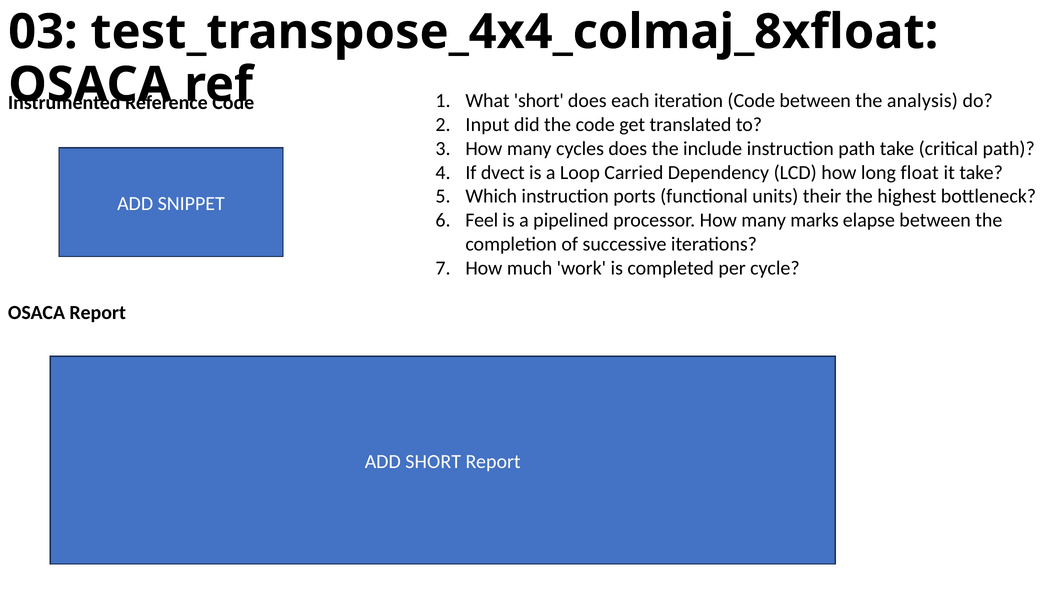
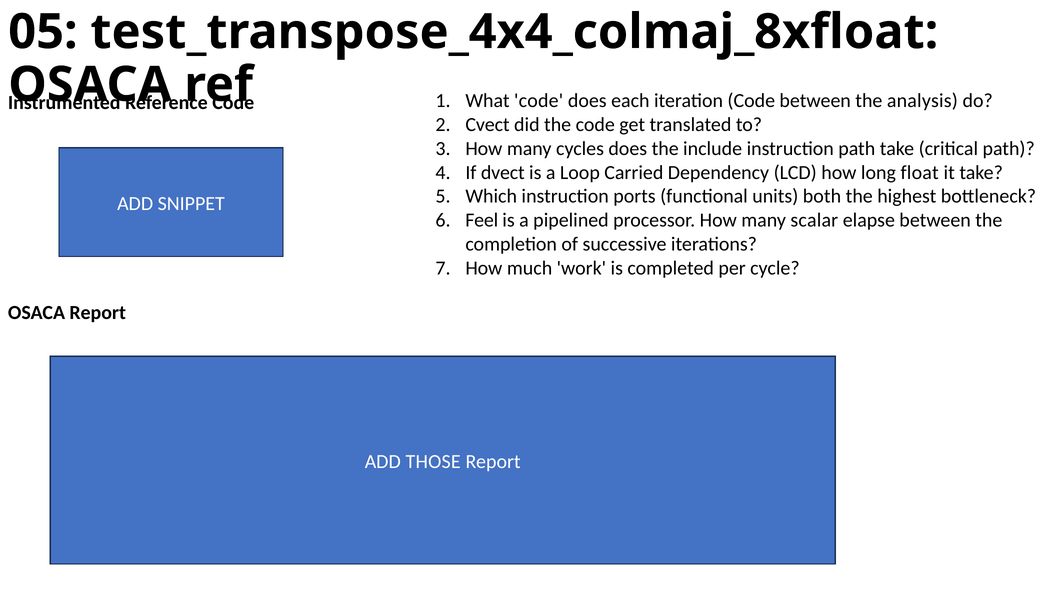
03: 03 -> 05 (43, 32)
What short: short -> code (539, 100)
Input: Input -> Cvect (488, 124)
their: their -> both (822, 196)
marks: marks -> scalar (814, 220)
ADD SHORT: SHORT -> THOSE (433, 461)
